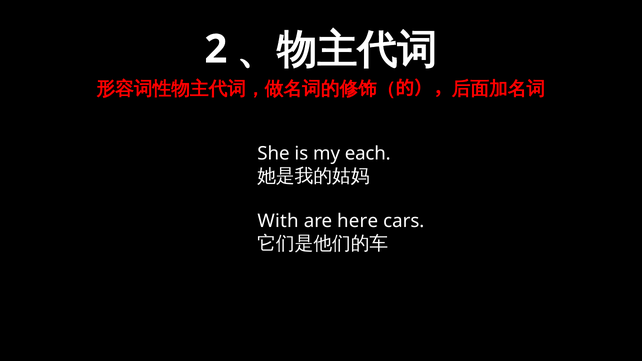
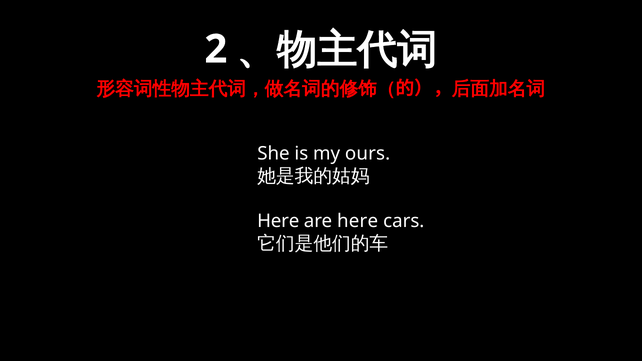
each: each -> ours (368, 154)
With: With -> Here (278, 221)
